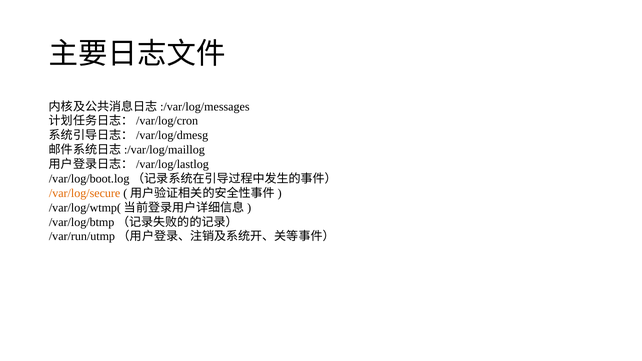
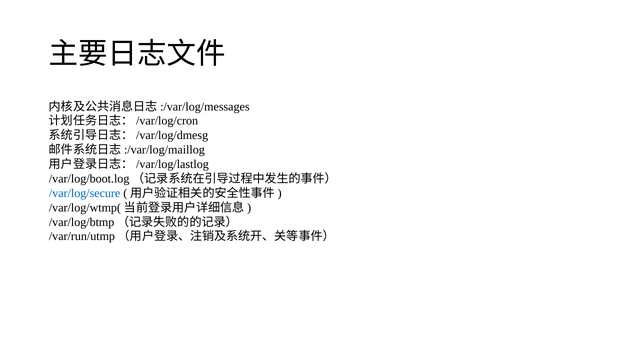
/var/log/secure colour: orange -> blue (85, 193)
